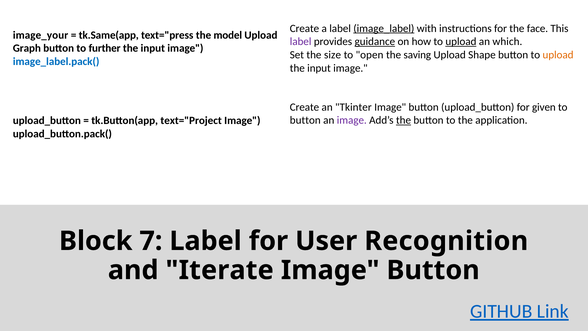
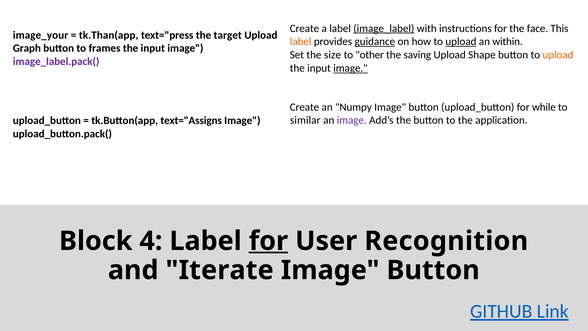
tk.Same(app: tk.Same(app -> tk.Than(app (109, 35)
model: model -> target (228, 35)
label colour: purple -> orange (301, 42)
which: which -> within (508, 42)
further: further -> frames (105, 48)
open: open -> other (370, 55)
image_label.pack( colour: blue -> purple (56, 62)
image underline: none -> present (350, 68)
Tkinter: Tkinter -> Numpy (353, 107)
given: given -> while (544, 107)
button: button -> similar (305, 120)
the underline: present -> none (404, 120)
text="Project: text="Project -> text="Assigns (191, 120)
7: 7 -> 4 (151, 241)
for underline: none -> present (268, 241)
